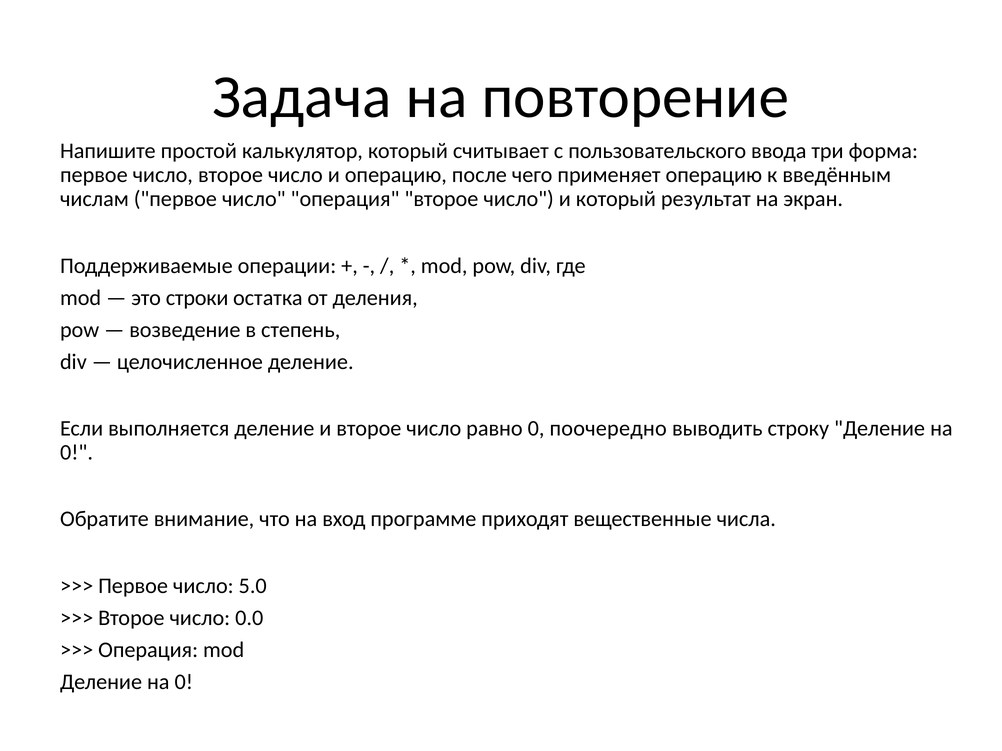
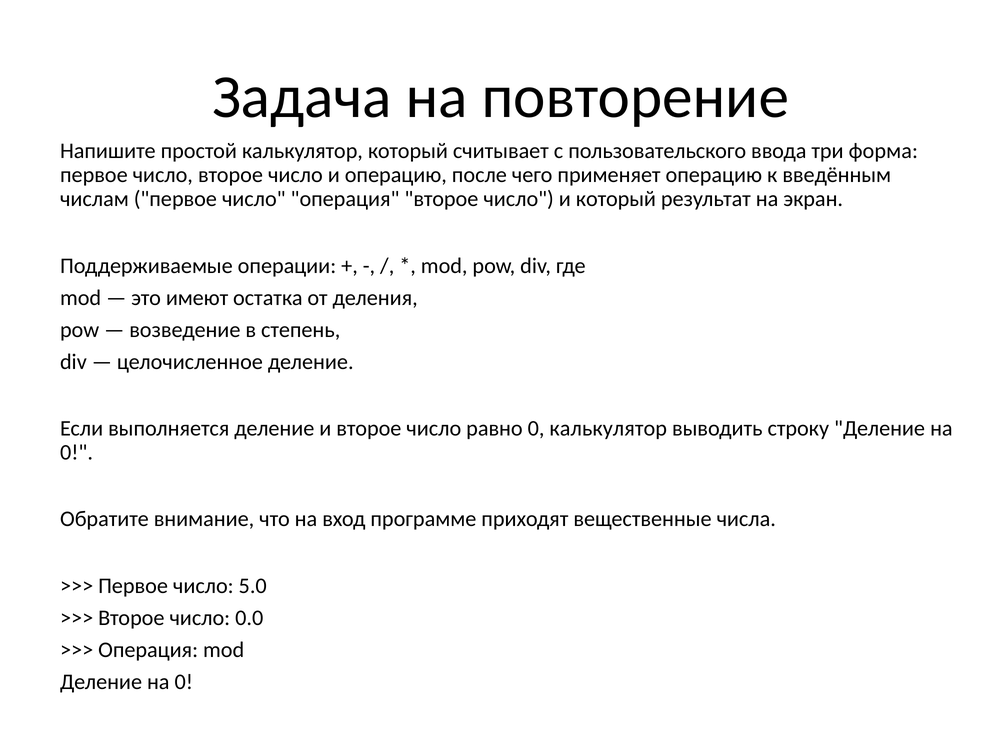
строки: строки -> имеют (197, 298)
0 поочередно: поочередно -> калькулятор (608, 429)
